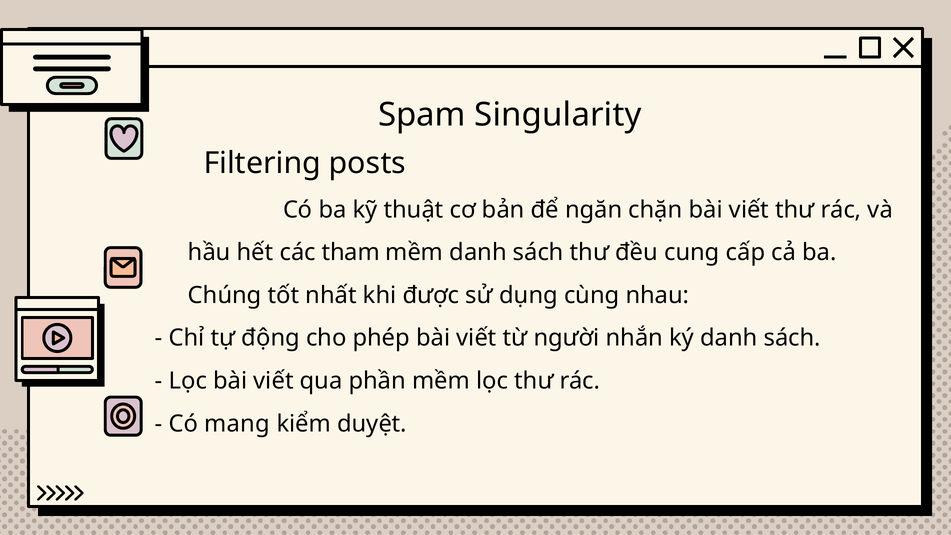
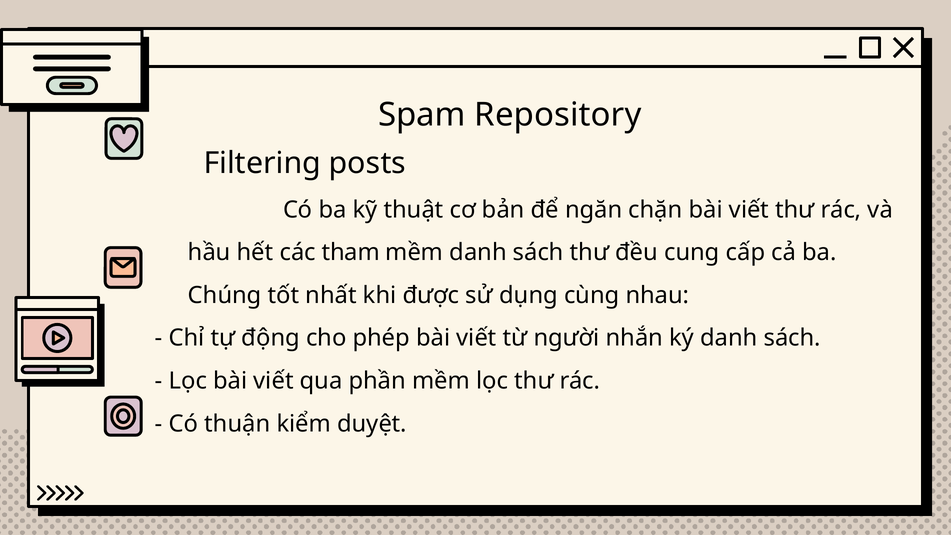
Singularity: Singularity -> Repository (558, 115)
mang: mang -> thuận (237, 424)
